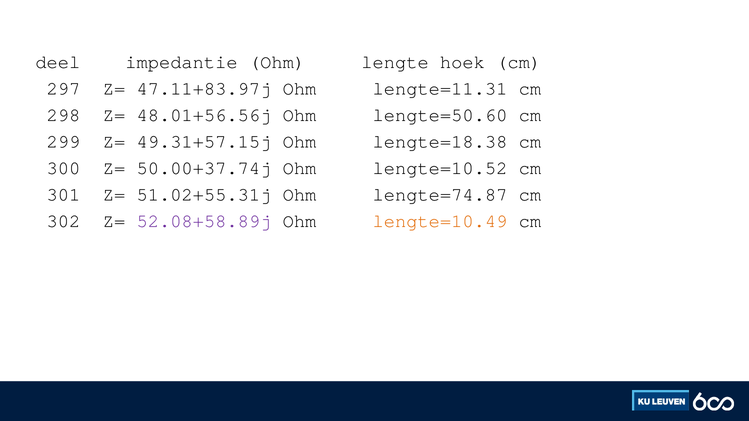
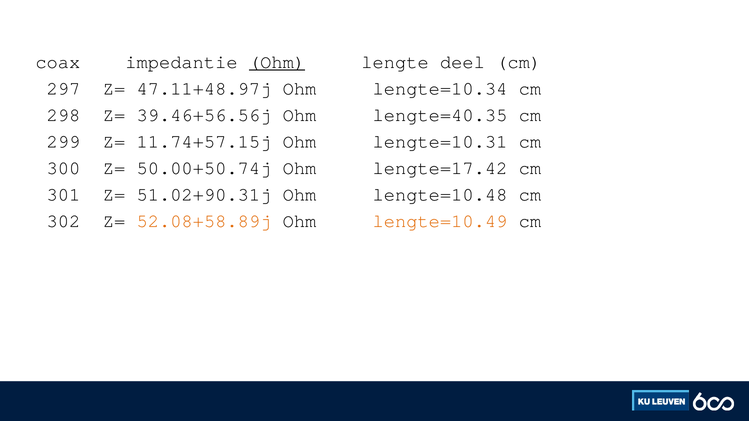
deel: deel -> coax (58, 62)
Ohm underline: none -> present (277, 62)
hoek: hoek -> deel (462, 62)
47.11+83.97j: 47.11+83.97j -> 47.11+48.97j (204, 89)
lengte=11.31: lengte=11.31 -> lengte=10.34 (440, 89)
48.01+56.56j: 48.01+56.56j -> 39.46+56.56j (204, 115)
lengte=50.60: lengte=50.60 -> lengte=40.35 (440, 115)
49.31+57.15j: 49.31+57.15j -> 11.74+57.15j (204, 142)
lengte=18.38: lengte=18.38 -> lengte=10.31 (440, 142)
50.00+37.74j: 50.00+37.74j -> 50.00+50.74j (204, 168)
lengte=10.52: lengte=10.52 -> lengte=17.42 (440, 168)
51.02+55.31j: 51.02+55.31j -> 51.02+90.31j (204, 195)
lengte=74.87: lengte=74.87 -> lengte=10.48 (440, 195)
52.08+58.89j colour: purple -> orange (204, 221)
